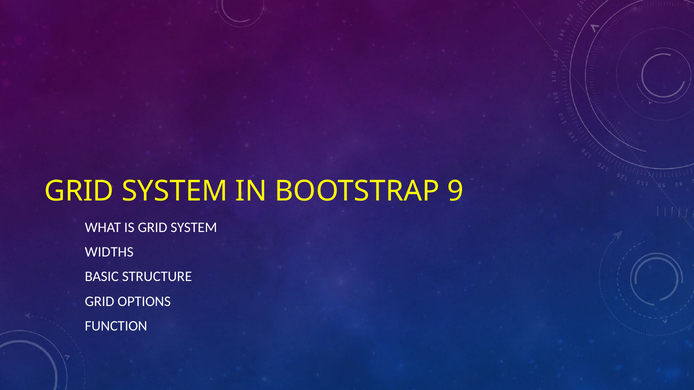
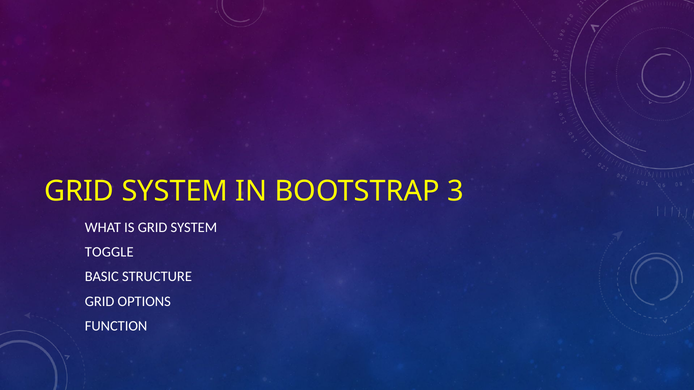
9: 9 -> 3 (455, 191)
WIDTHS: WIDTHS -> TOGGLE (109, 252)
